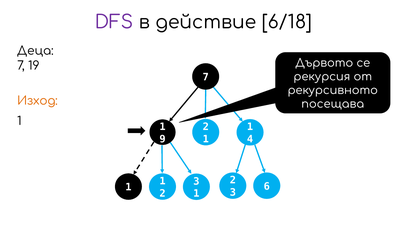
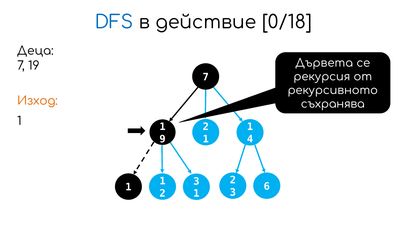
DFS colour: purple -> blue (114, 22)
6/18: 6/18 -> 0/18 (287, 22)
Дървото: Дървото -> Дървета (324, 63)
посещава: посещава -> съхранява (333, 104)
